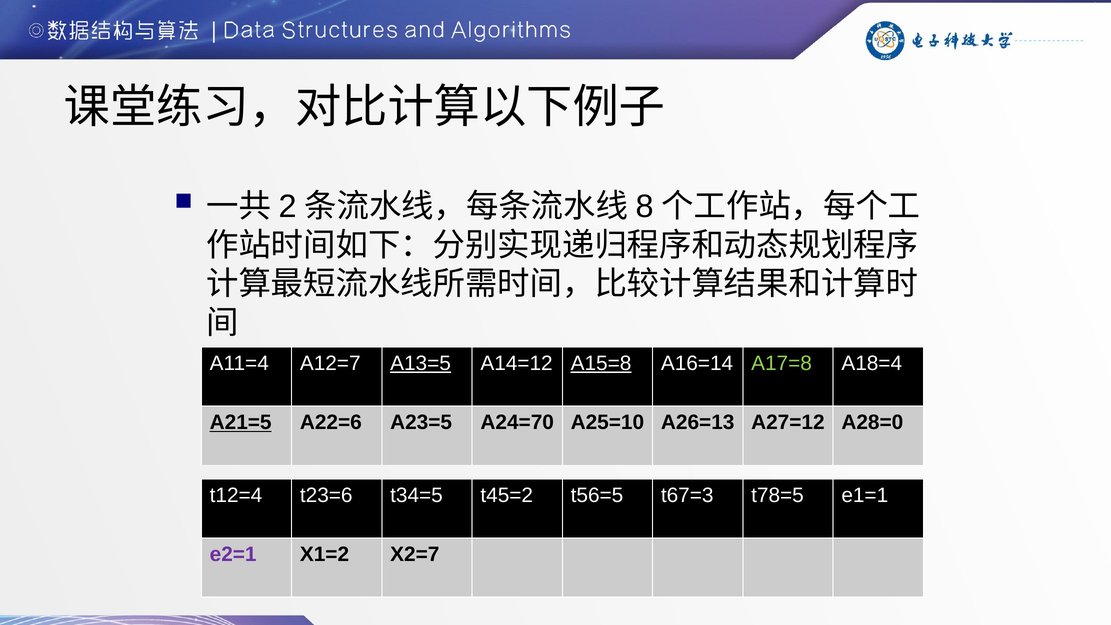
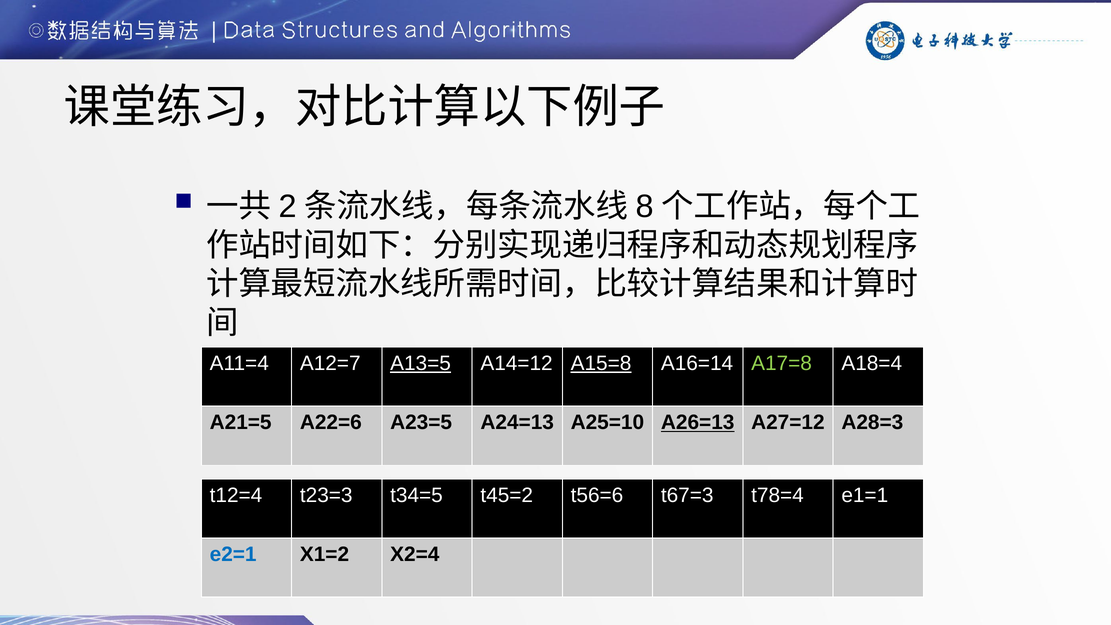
A21=5 underline: present -> none (241, 422)
A24=70: A24=70 -> A24=13 (517, 422)
A26=13 underline: none -> present (698, 422)
A28=0: A28=0 -> A28=3 (872, 422)
t23=6: t23=6 -> t23=3 (326, 495)
t56=5: t56=5 -> t56=6 (597, 495)
t78=5: t78=5 -> t78=4 (777, 495)
e2=1 colour: purple -> blue (233, 554)
X2=7: X2=7 -> X2=4 (415, 554)
